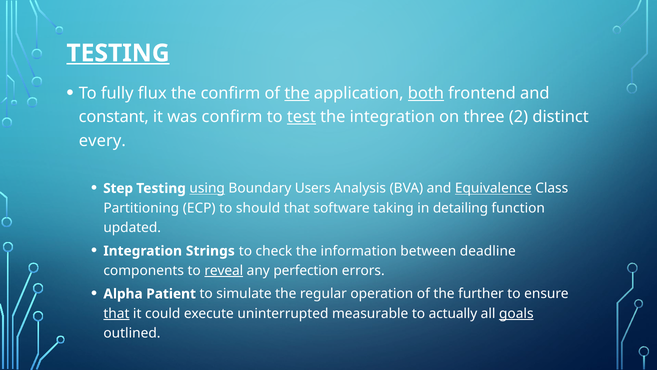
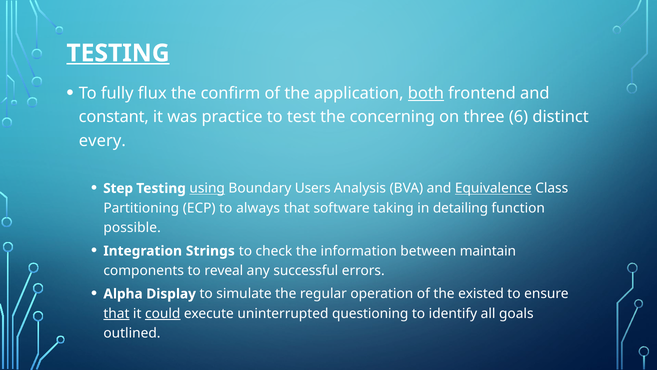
the underline: present -> none (297, 93)
was confirm: confirm -> practice (232, 117)
test underline: present -> none (301, 117)
the integration: integration -> concerning (392, 117)
2: 2 -> 6 (519, 117)
should: should -> always (258, 208)
updated: updated -> possible (132, 228)
deadline: deadline -> maintain (488, 251)
reveal underline: present -> none (224, 270)
perfection: perfection -> successful (306, 270)
Patient: Patient -> Display (171, 294)
further: further -> existed (481, 294)
could underline: none -> present (163, 313)
measurable: measurable -> questioning (370, 313)
actually: actually -> identify (453, 313)
goals underline: present -> none (516, 313)
